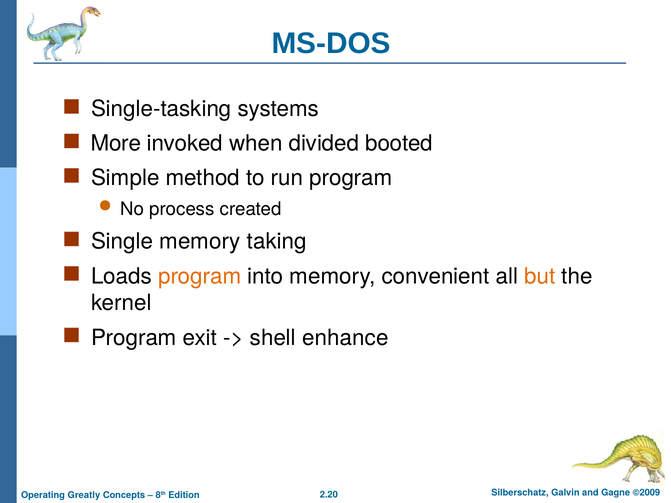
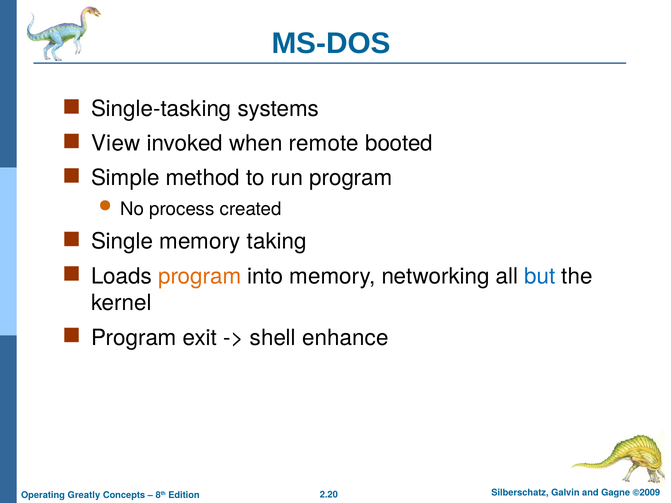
More: More -> View (116, 144)
divided: divided -> remote (324, 144)
convenient: convenient -> networking (435, 276)
but colour: orange -> blue (540, 276)
